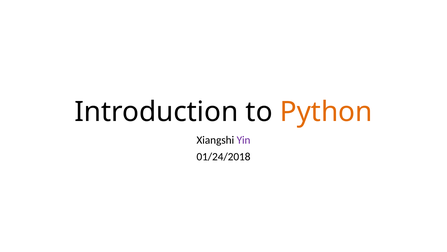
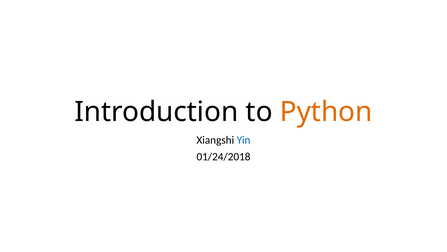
Yin colour: purple -> blue (244, 140)
